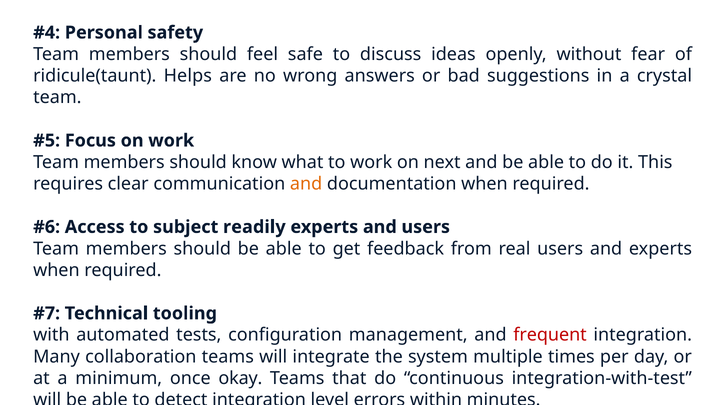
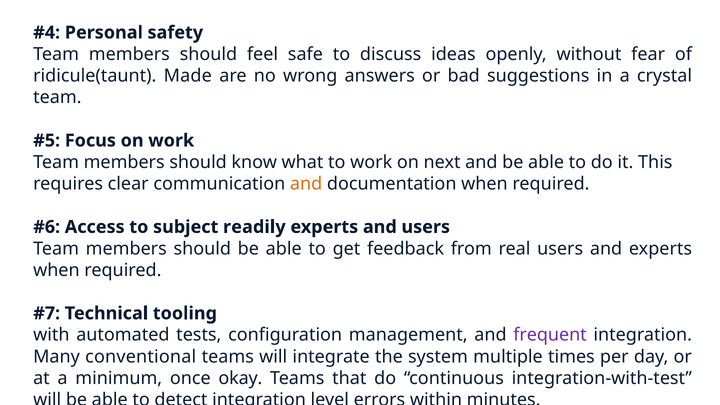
Helps: Helps -> Made (188, 76)
frequent colour: red -> purple (550, 335)
collaboration: collaboration -> conventional (141, 357)
